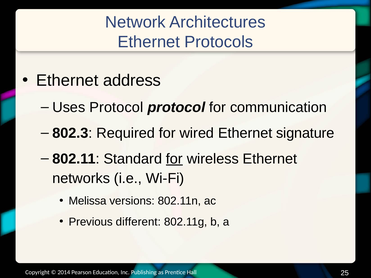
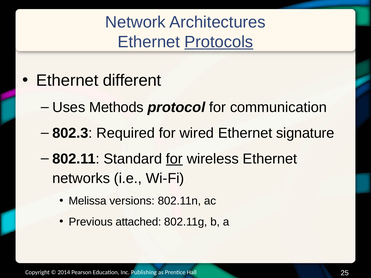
Protocols underline: none -> present (219, 42)
address: address -> different (132, 81)
Uses Protocol: Protocol -> Methods (116, 107)
different: different -> attached (138, 222)
